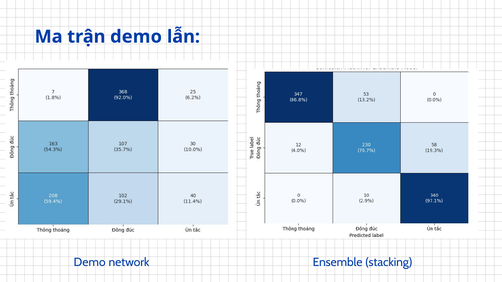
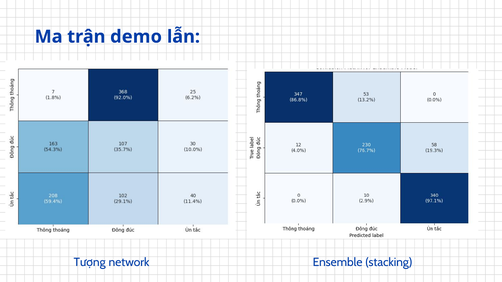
Demo: Demo -> Tượng (90, 263)
